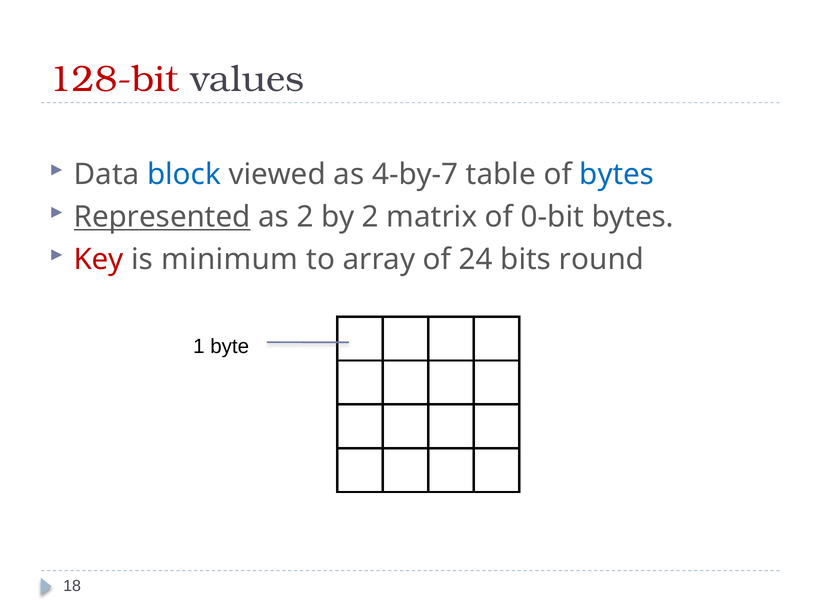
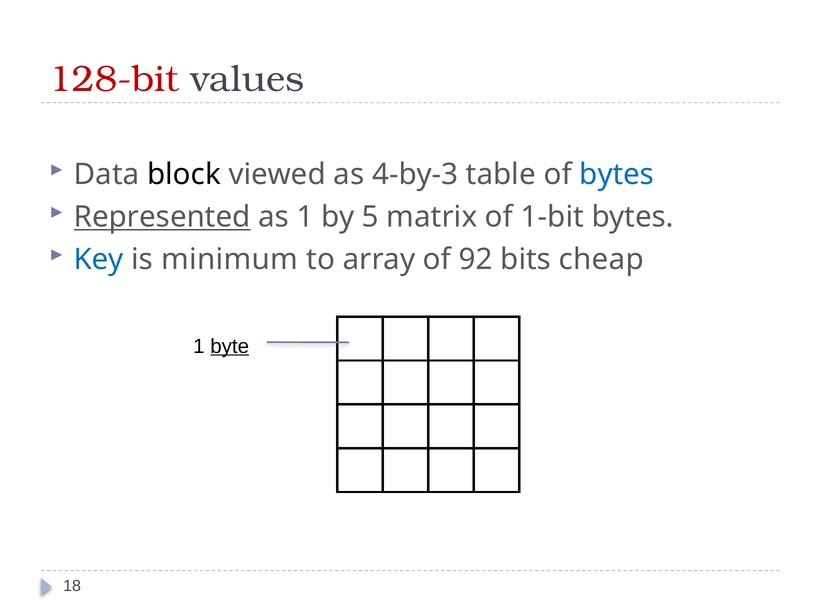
block colour: blue -> black (184, 174)
4-by-7: 4-by-7 -> 4-by-3 (415, 174)
as 2: 2 -> 1 (305, 217)
by 2: 2 -> 5 (370, 217)
0-bit: 0-bit -> 1-bit (552, 217)
Key colour: red -> blue (99, 259)
24: 24 -> 92 (476, 259)
round: round -> cheap (601, 259)
byte underline: none -> present (230, 346)
